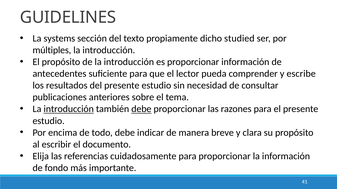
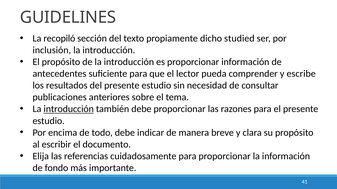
systems: systems -> recopiló (59, 39)
múltiples: múltiples -> inclusión (52, 50)
debe underline: present -> none (141, 109)
